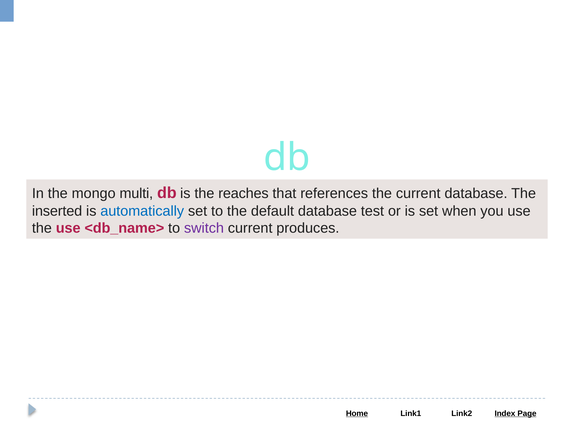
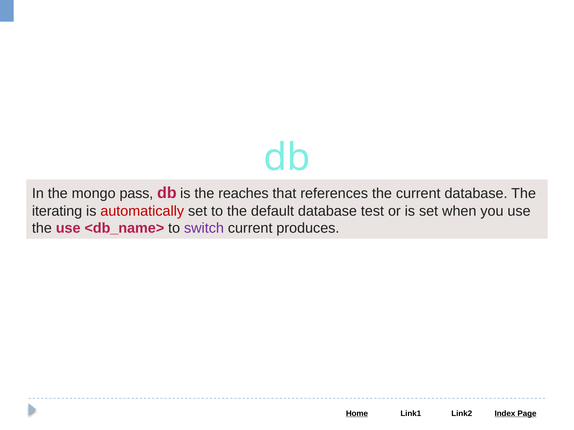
multi: multi -> pass (136, 194)
inserted: inserted -> iterating (57, 211)
automatically colour: blue -> red (142, 211)
